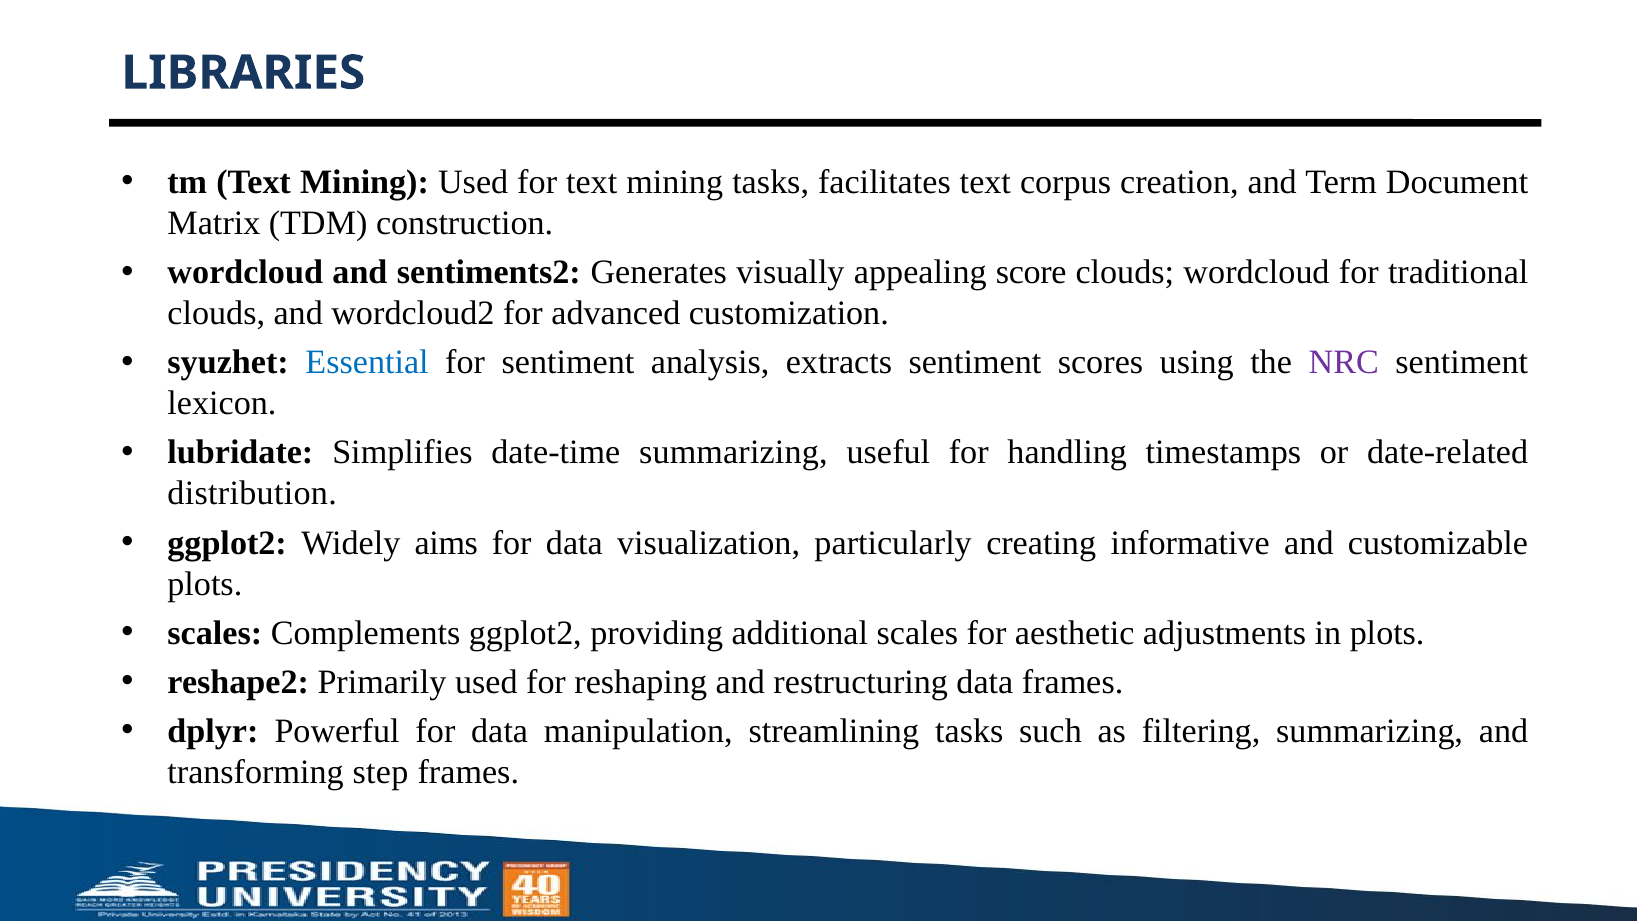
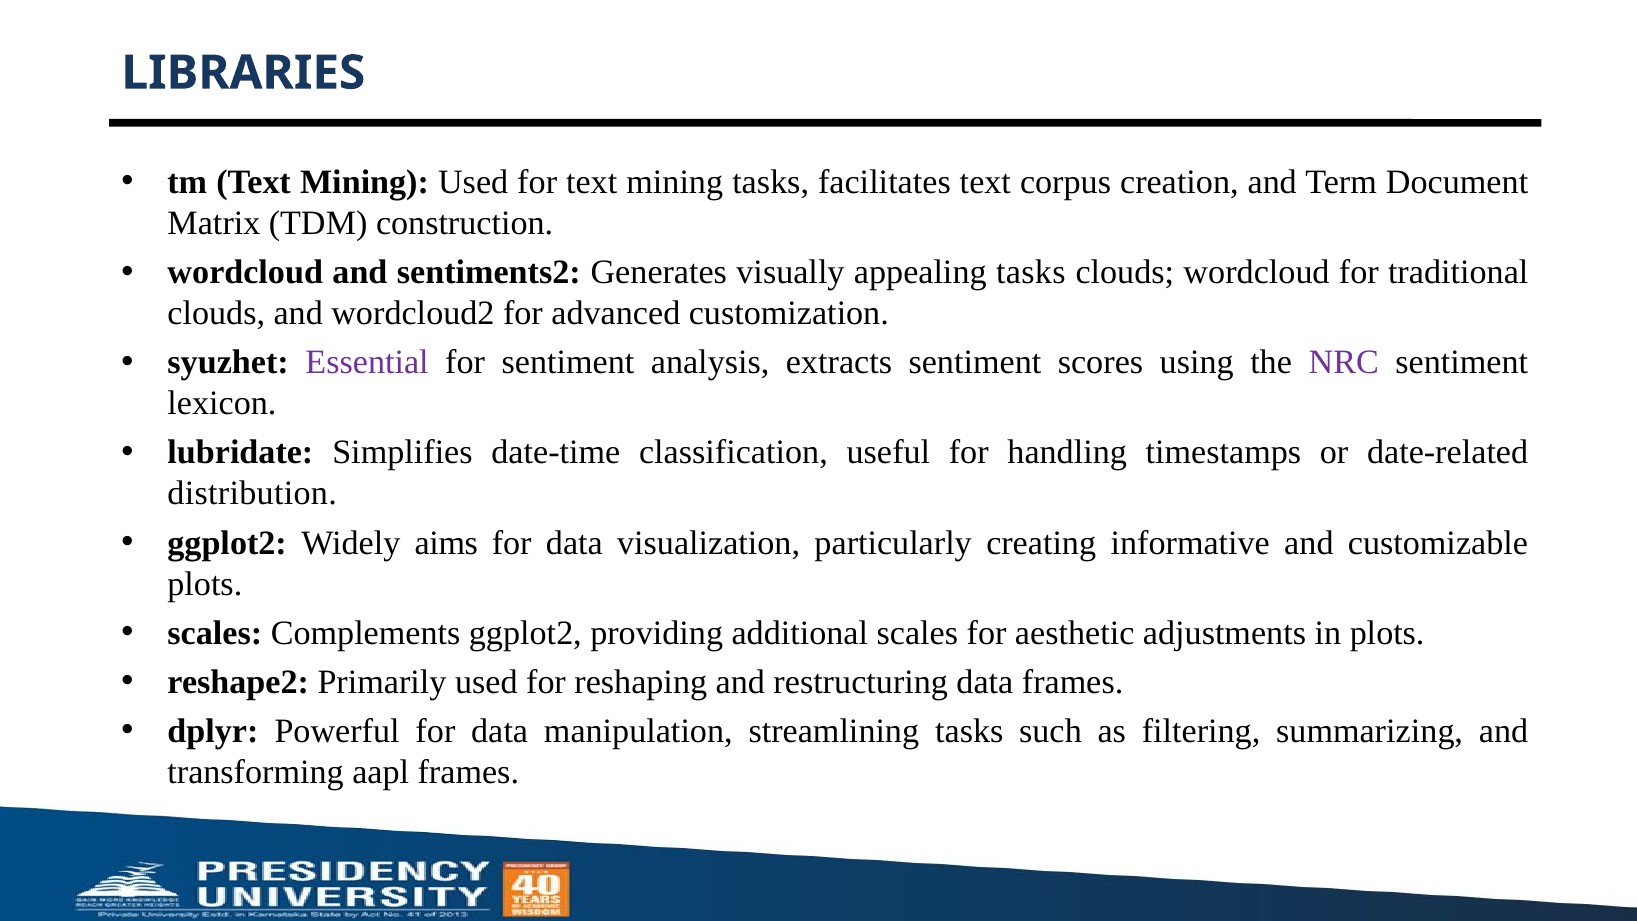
appealing score: score -> tasks (1031, 273)
Essential colour: blue -> purple (367, 363)
date-time summarizing: summarizing -> classification (733, 453)
step: step -> aapl (381, 772)
